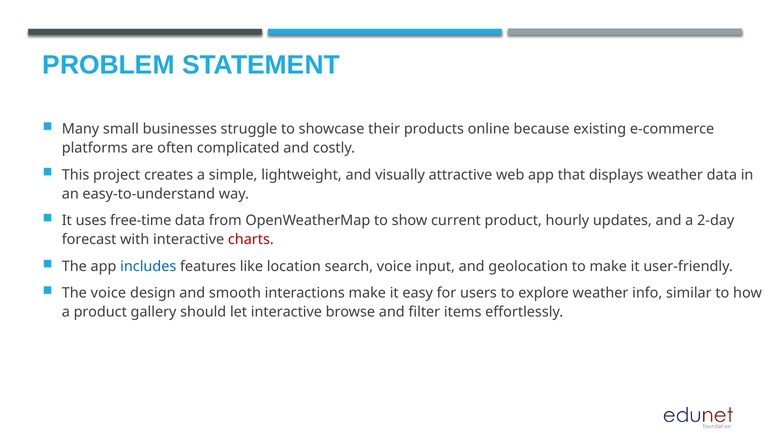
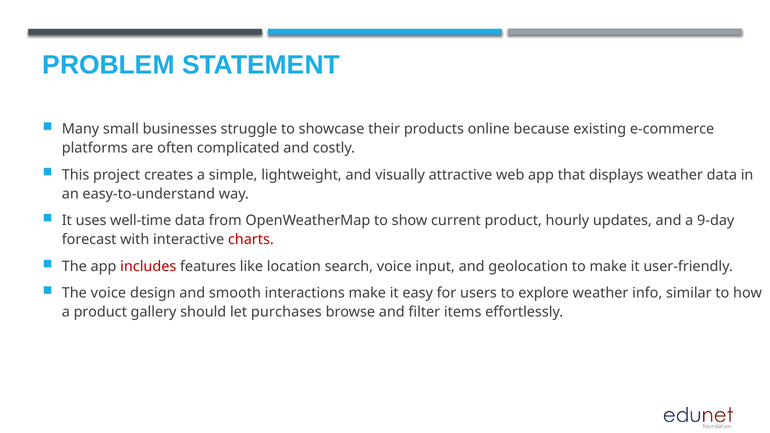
free-time: free-time -> well-time (141, 221)
2-day: 2-day -> 9-day (716, 221)
includes colour: blue -> red (148, 266)
let interactive: interactive -> purchases (286, 312)
